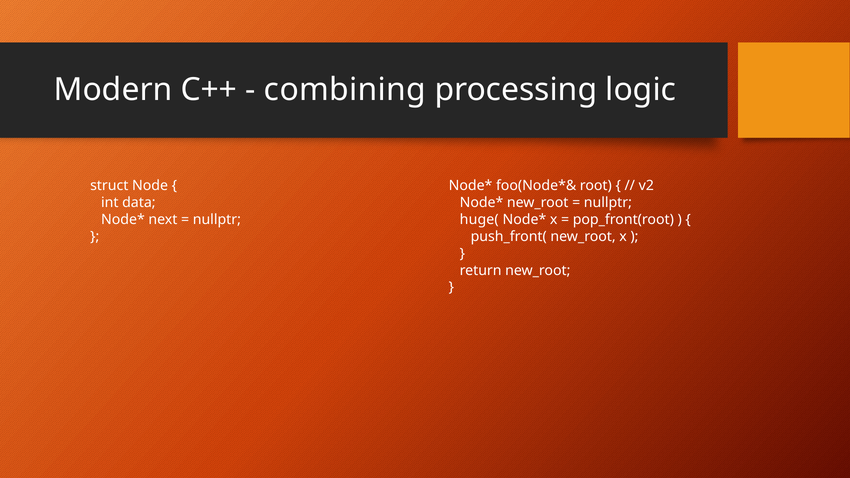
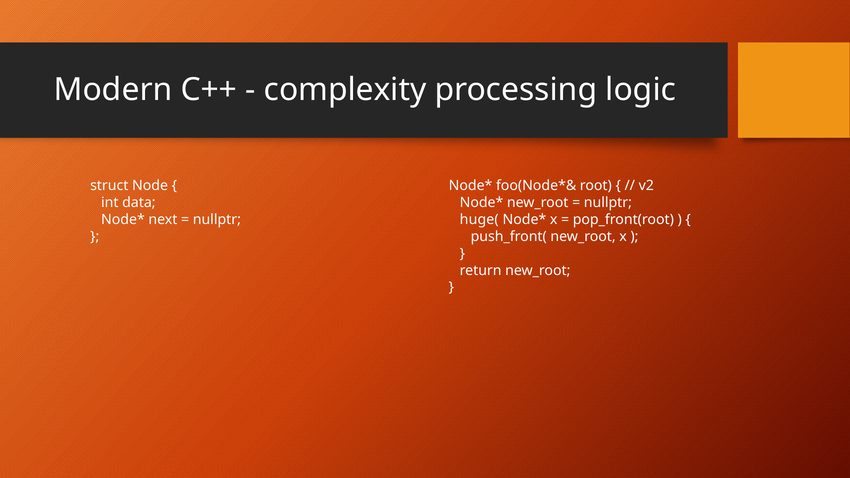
combining: combining -> complexity (345, 90)
